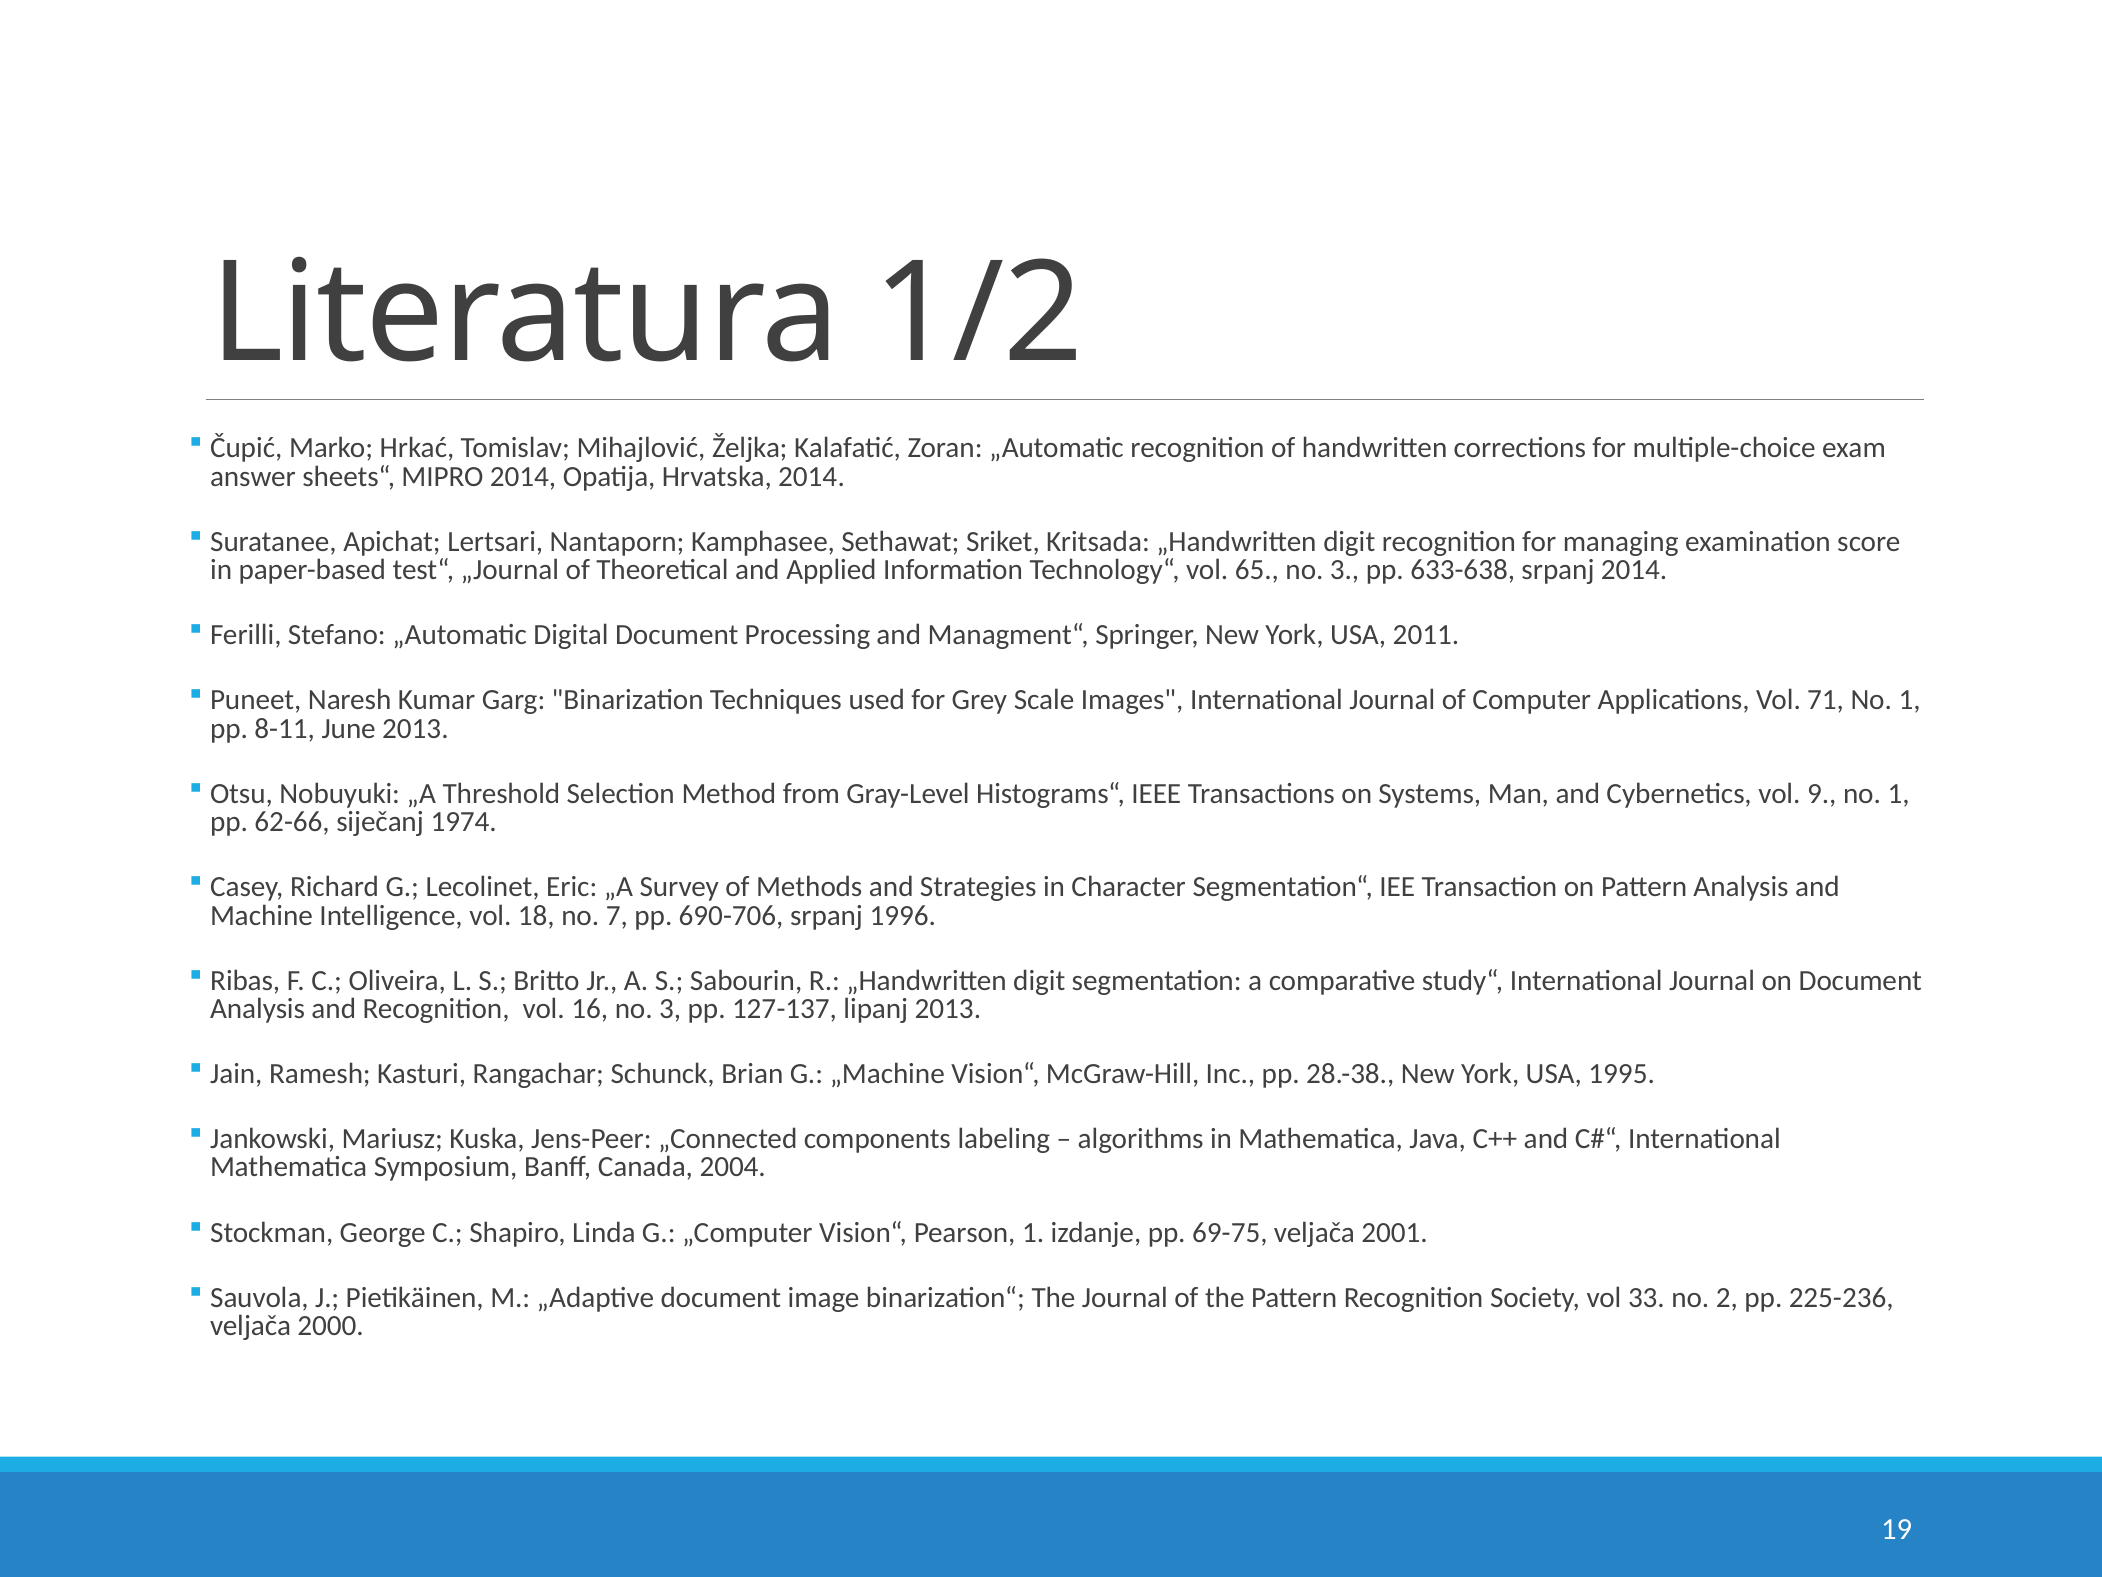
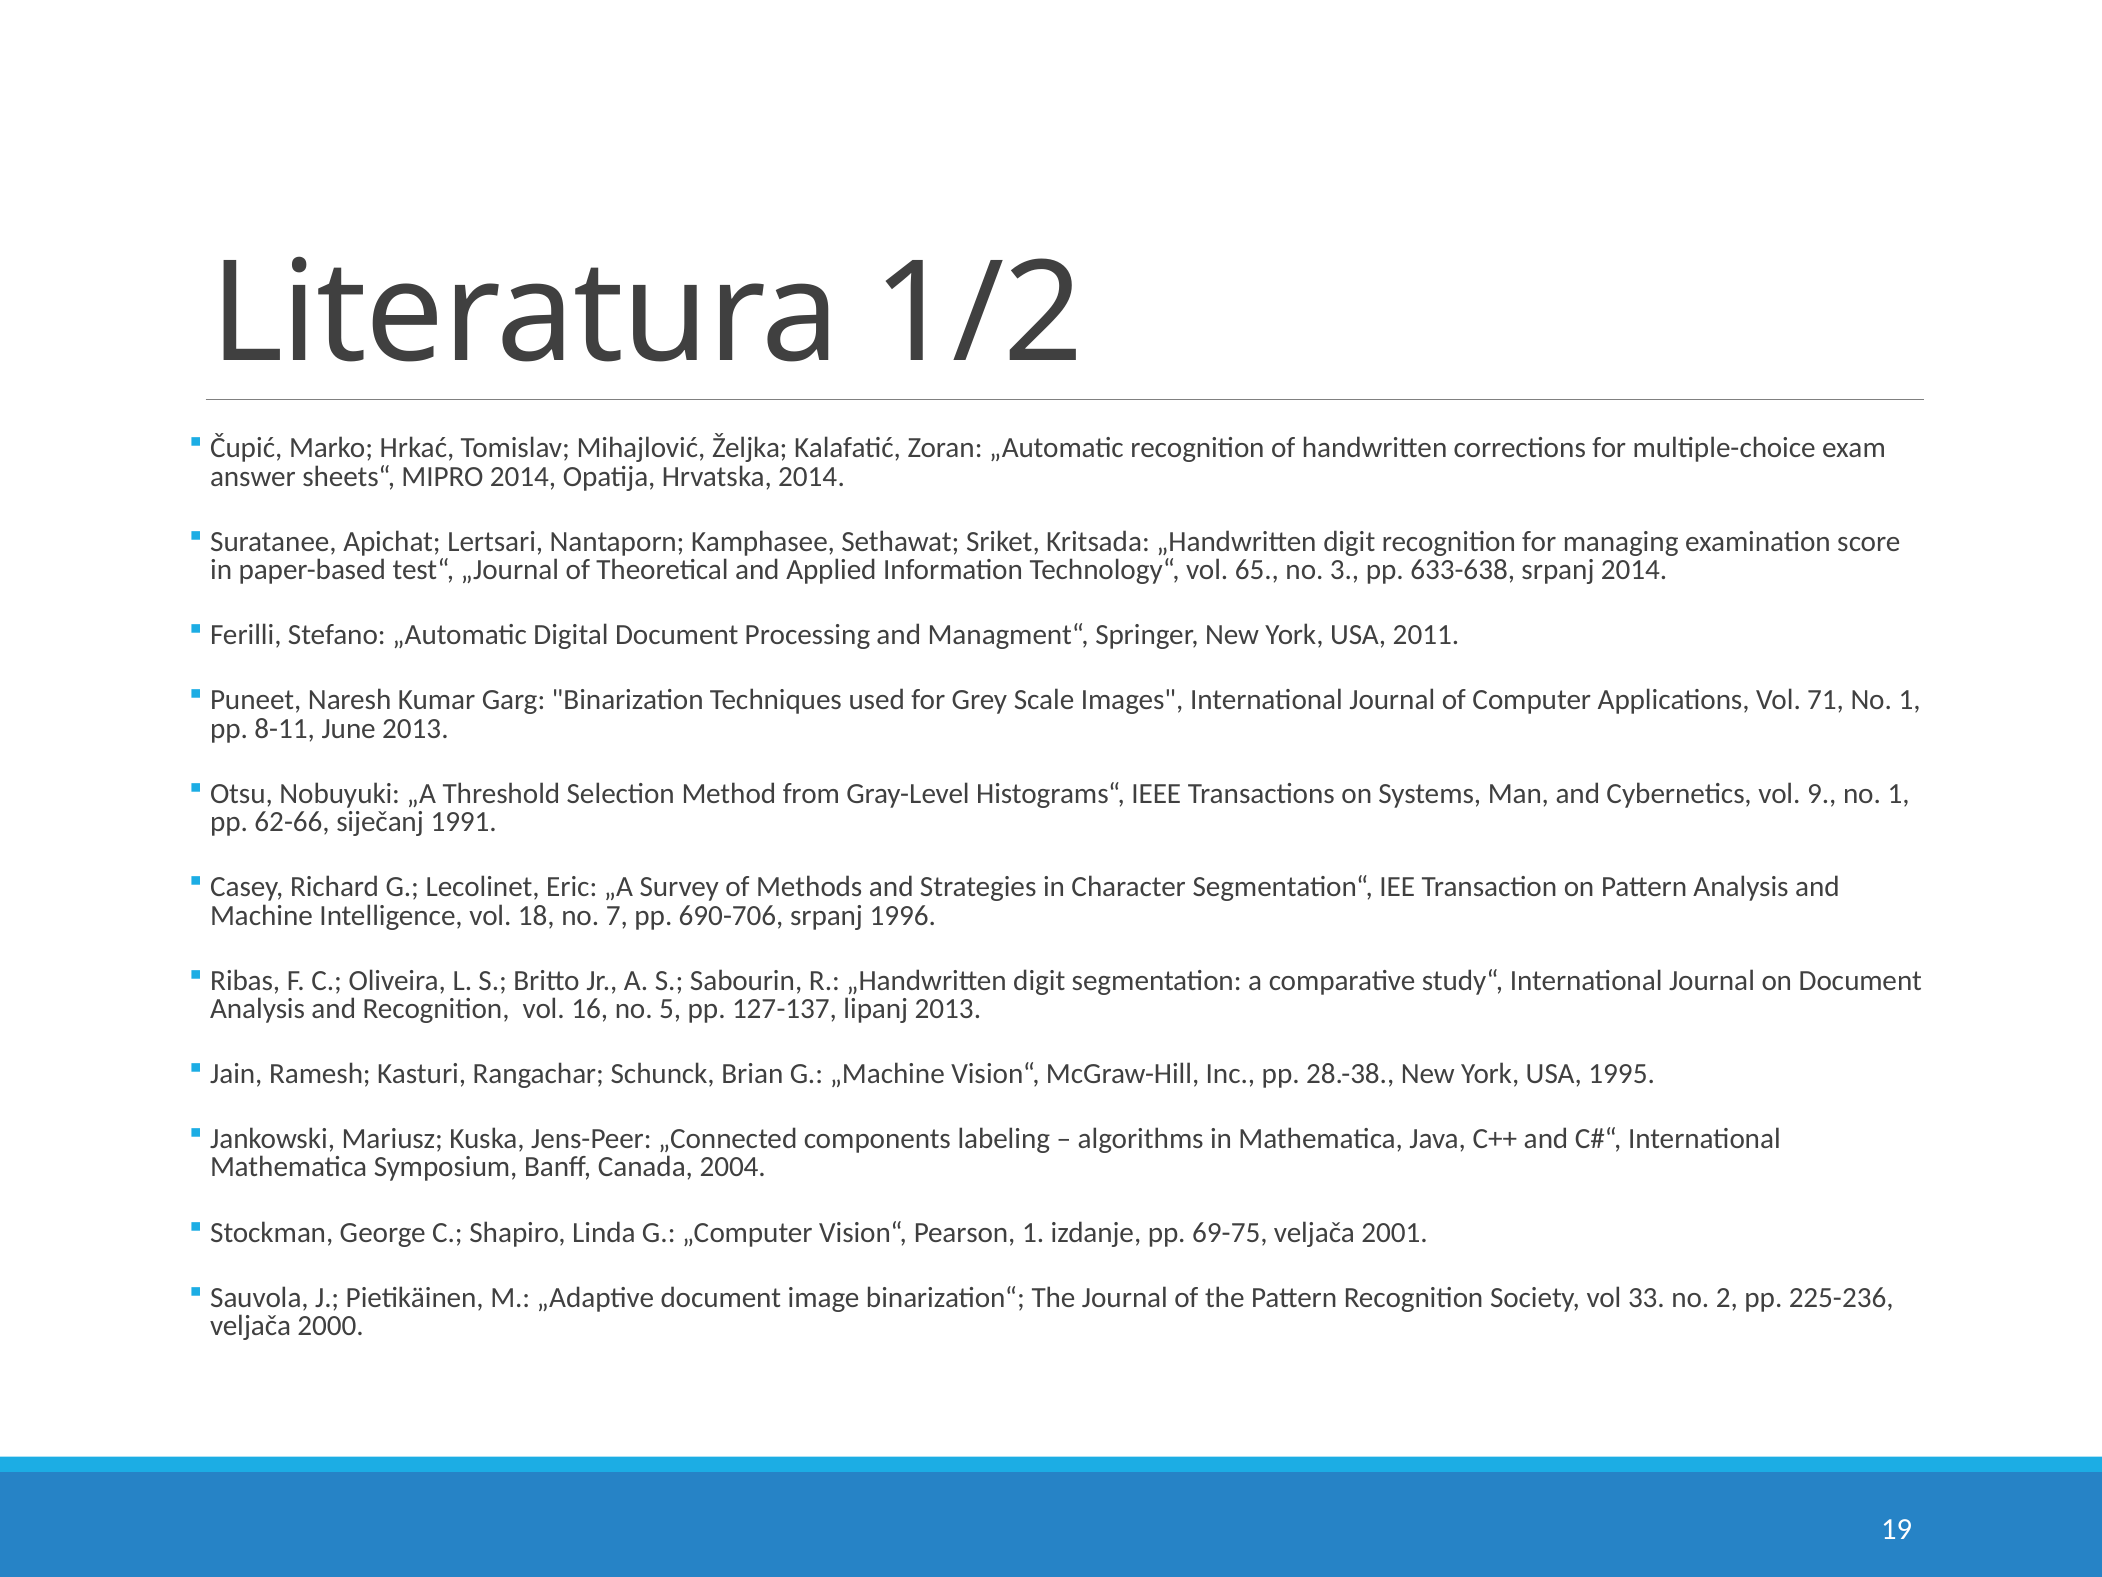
1974: 1974 -> 1991 (464, 822)
16 no 3: 3 -> 5 (670, 1009)
